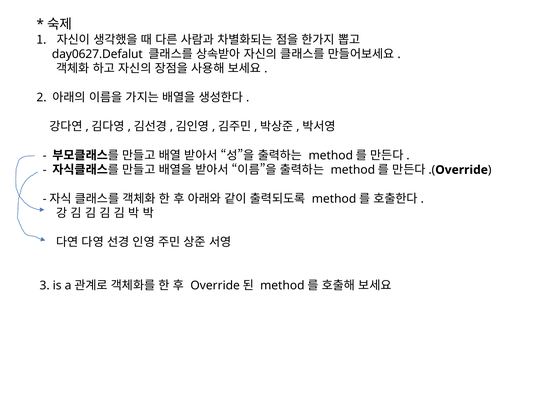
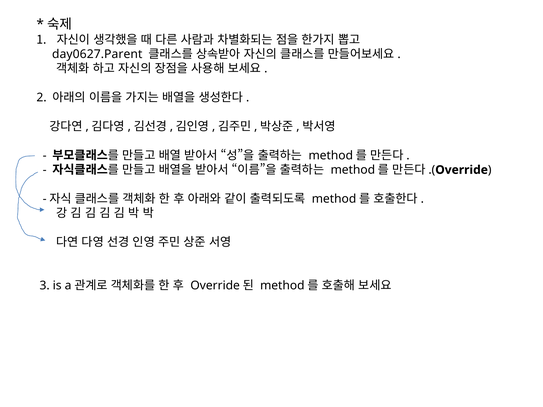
day0627.Defalut: day0627.Defalut -> day0627.Parent (97, 54)
